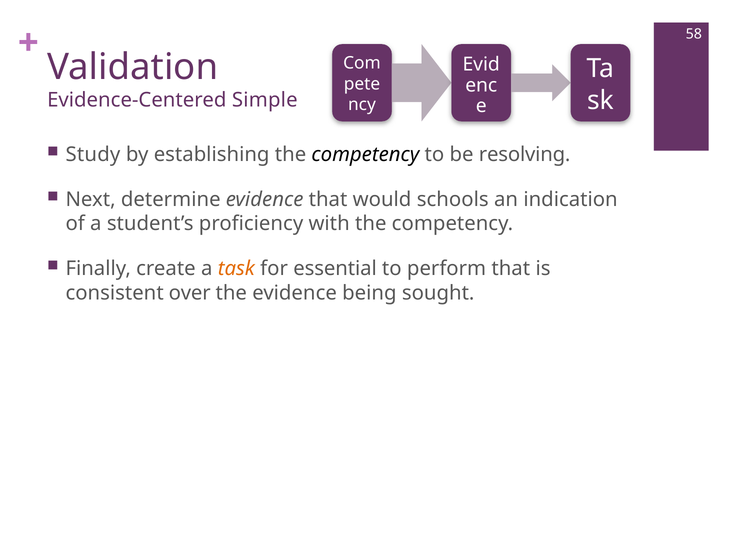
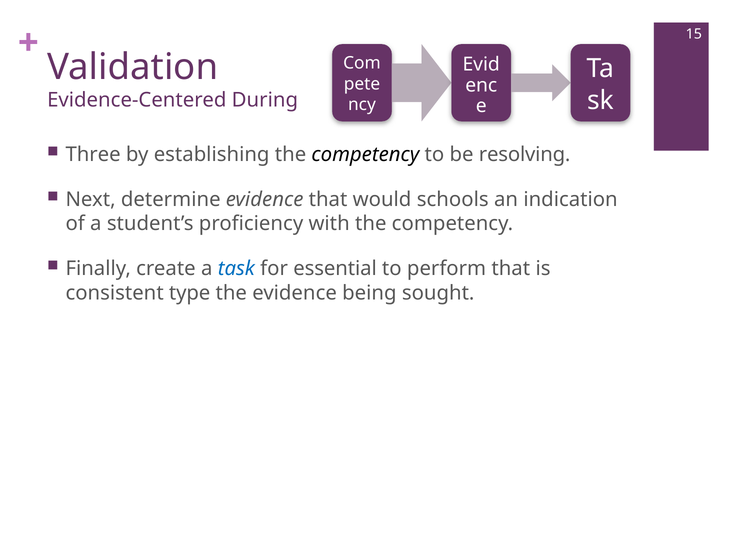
58: 58 -> 15 (694, 34)
Simple: Simple -> During (265, 100)
Study: Study -> Three (93, 155)
task colour: orange -> blue (236, 269)
over: over -> type (190, 293)
